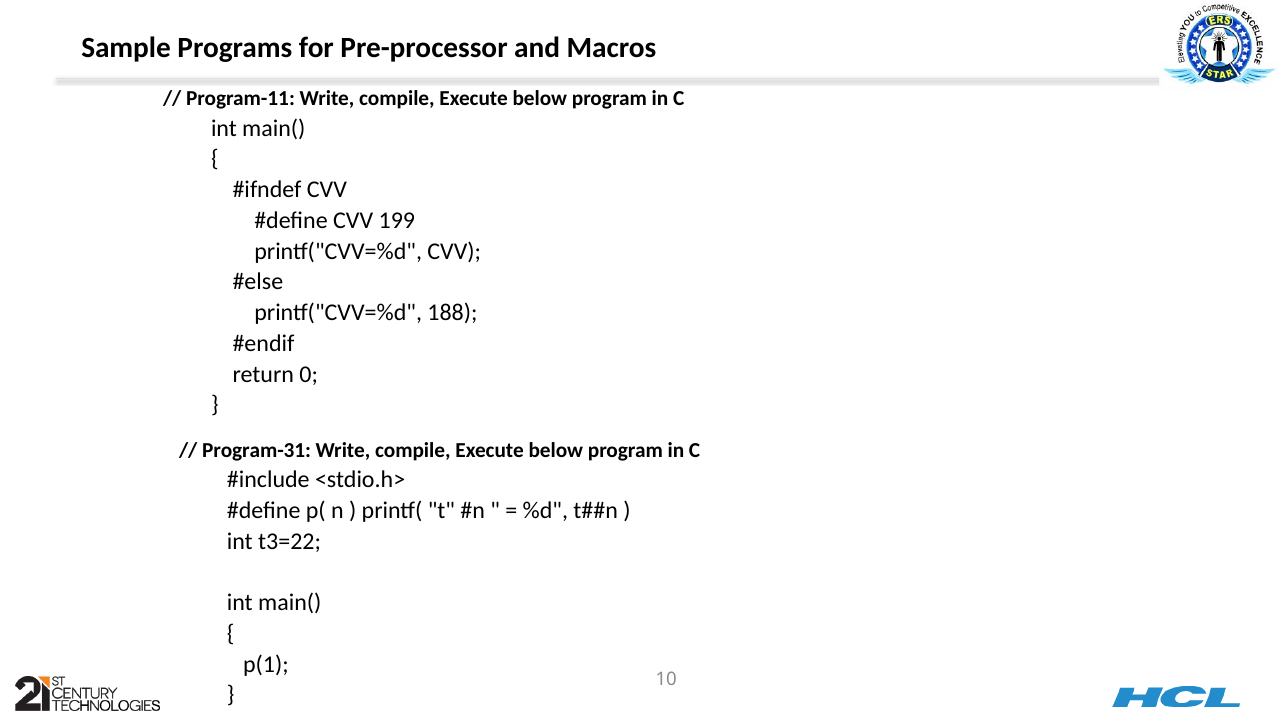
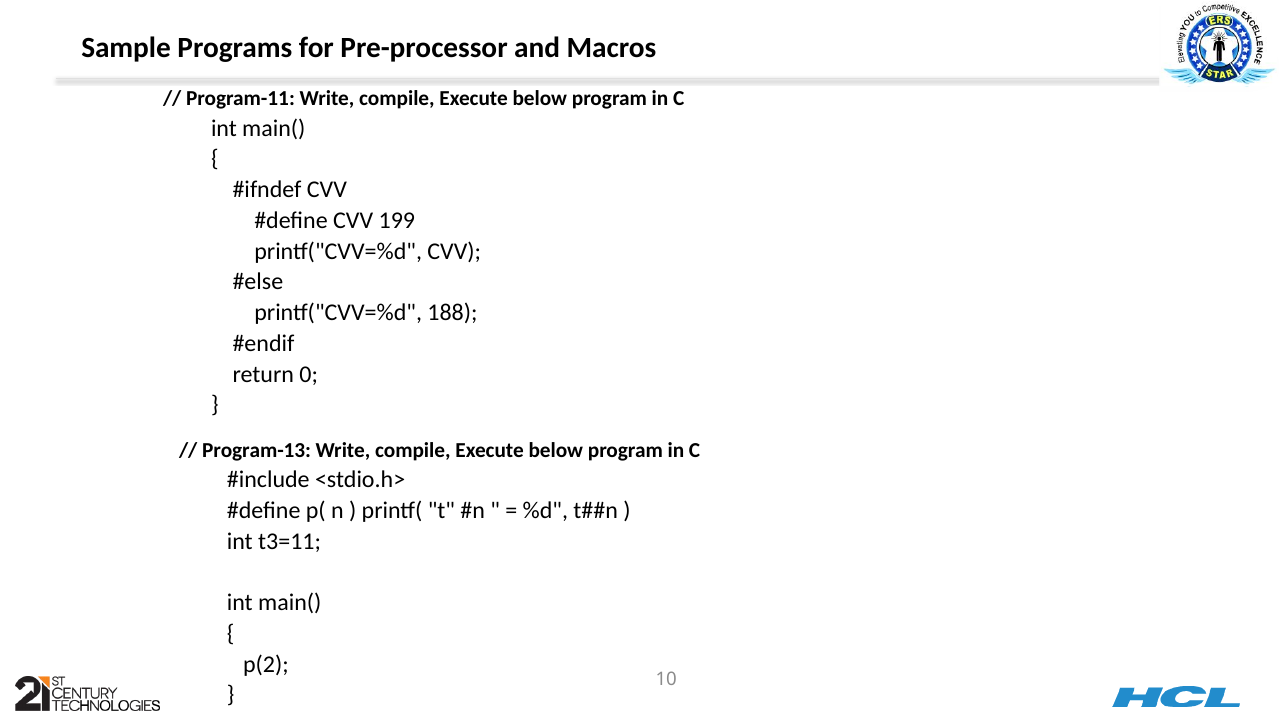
Program-31: Program-31 -> Program-13 (256, 451)
t3=22: t3=22 -> t3=11 (290, 542)
p(1: p(1 -> p(2 (266, 665)
